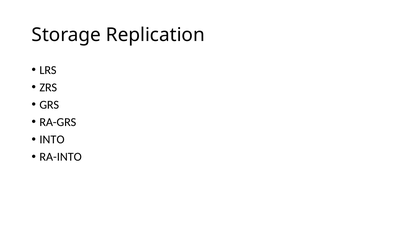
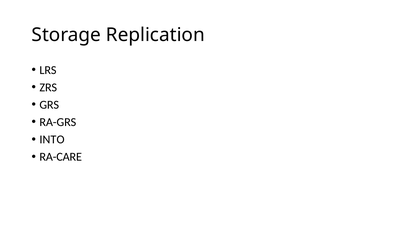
RA-INTO: RA-INTO -> RA-CARE (61, 157)
